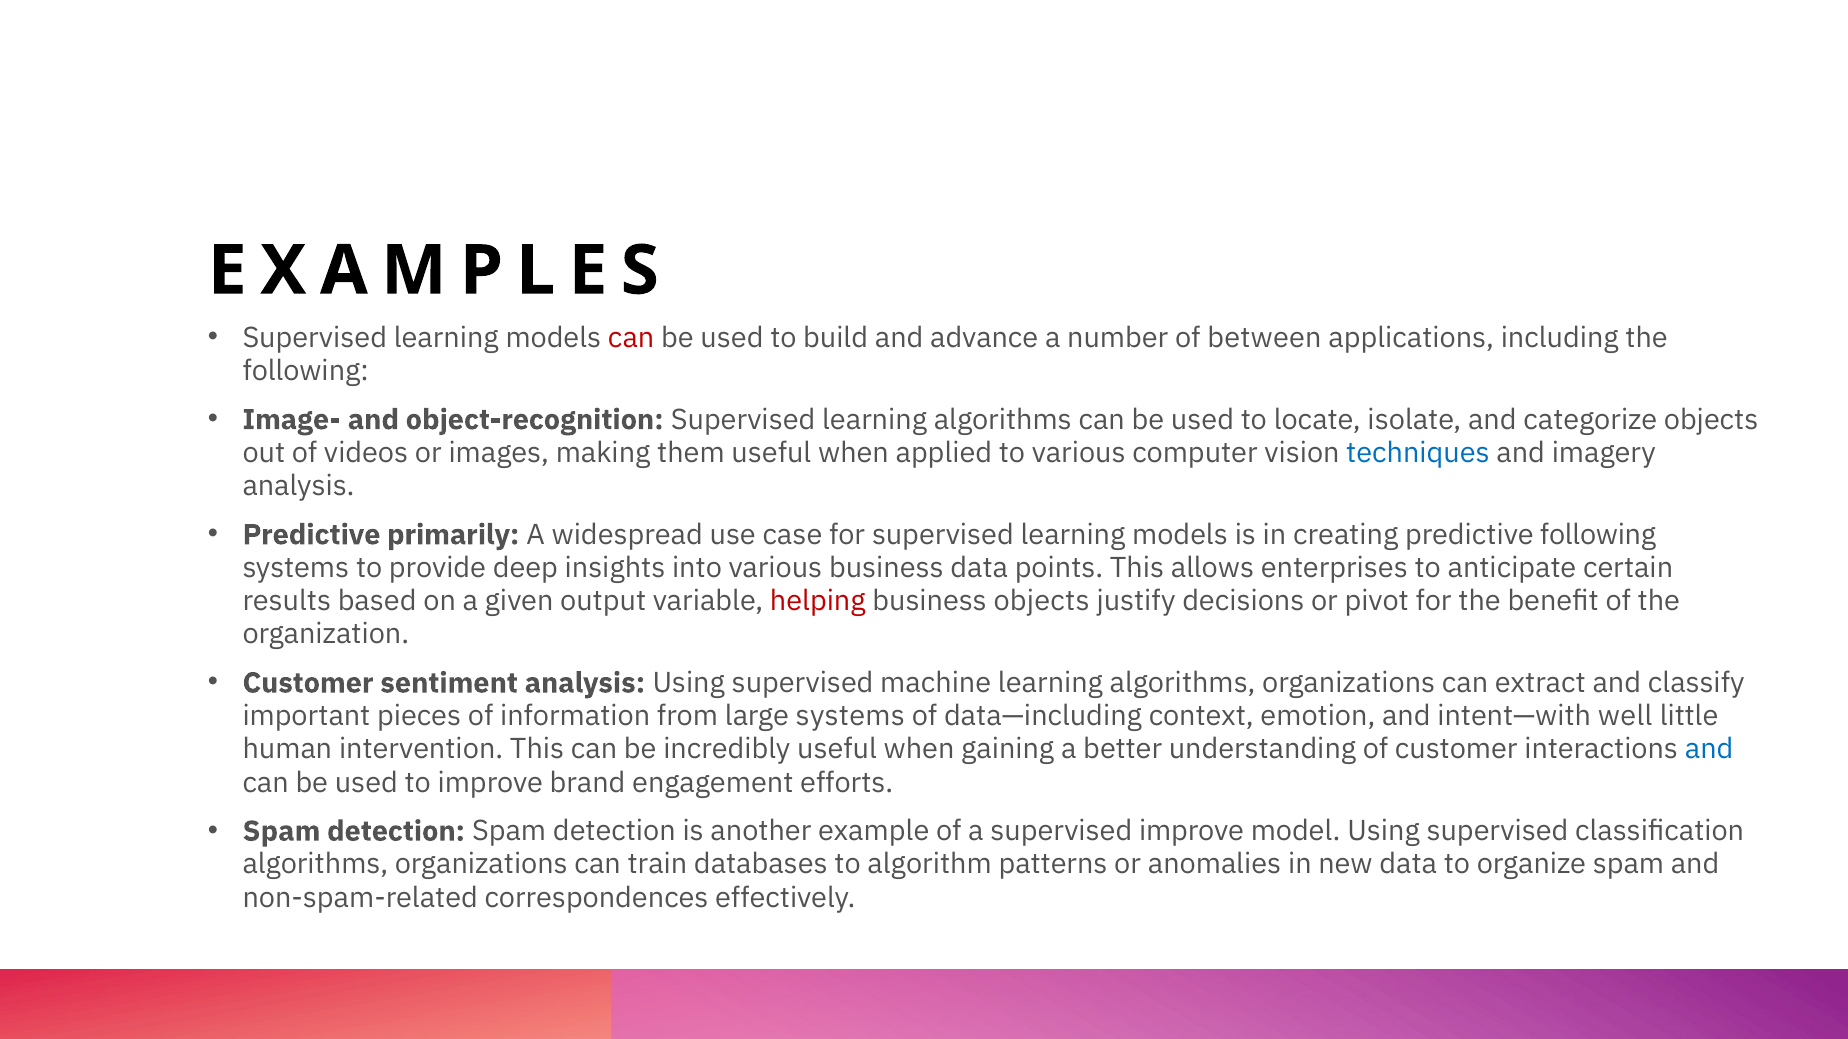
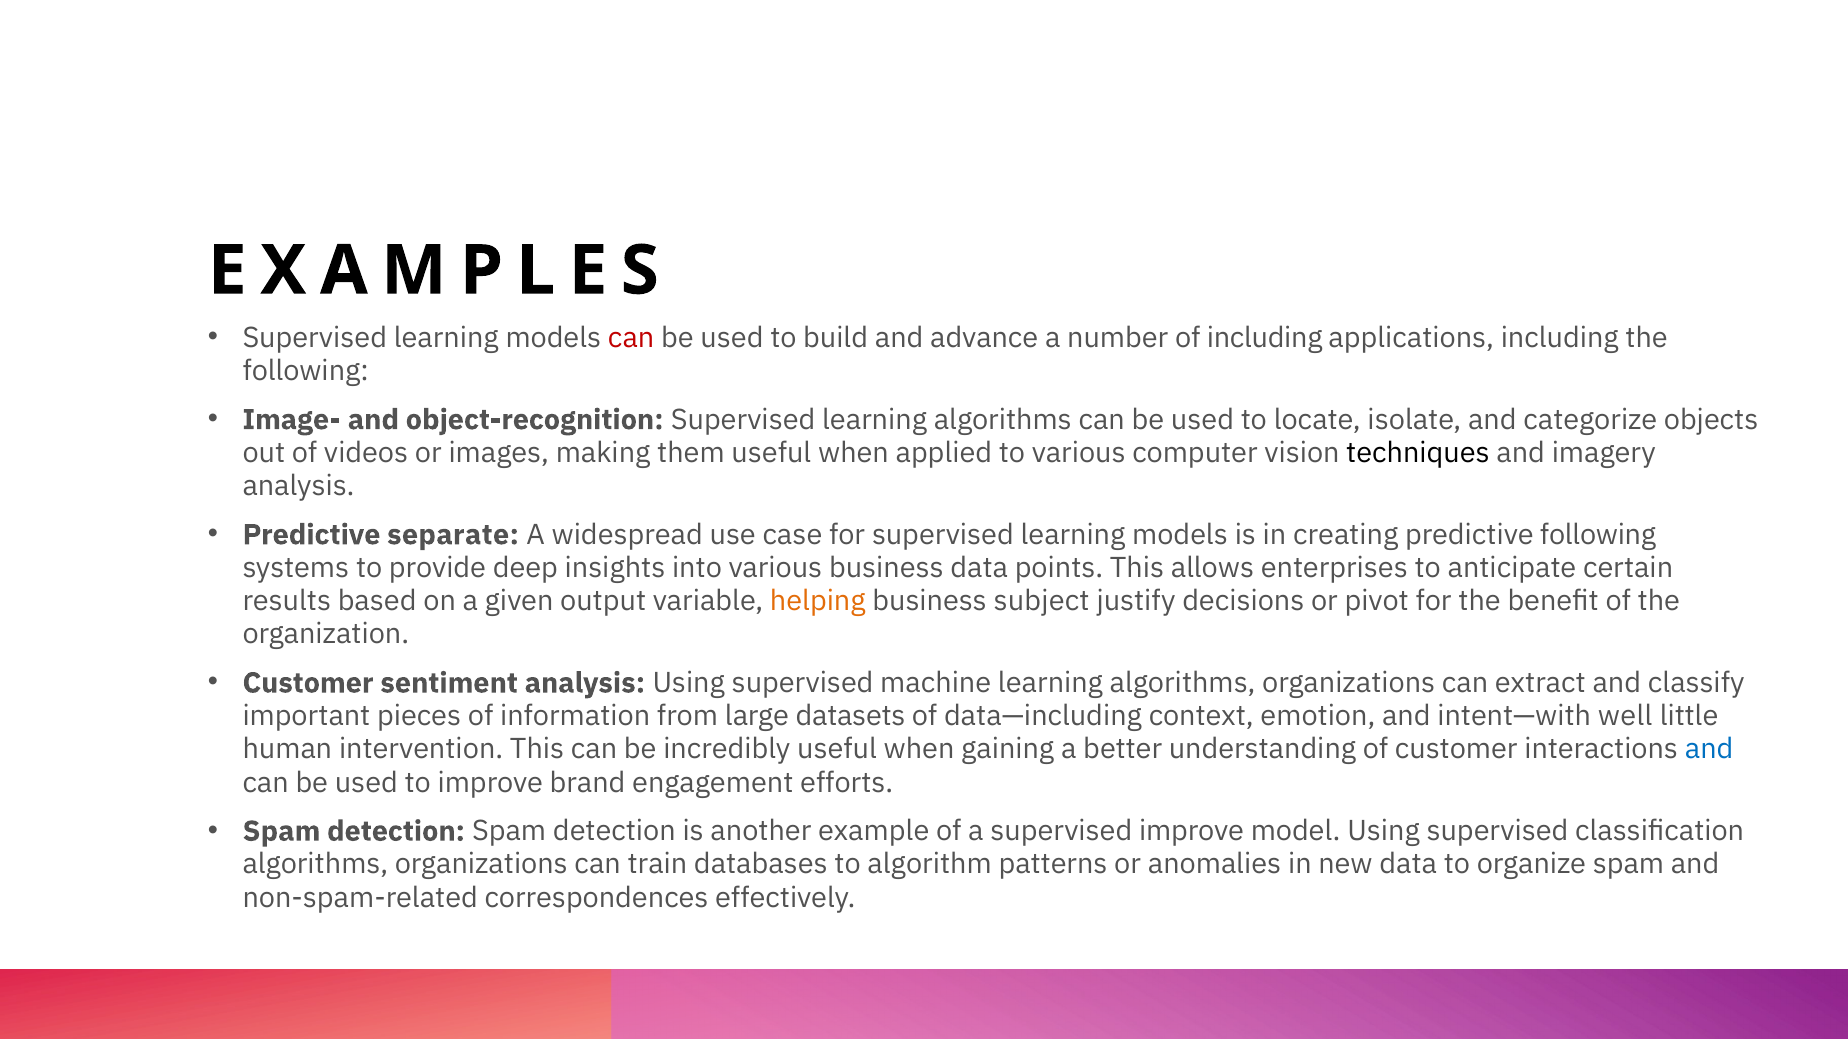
of between: between -> including (1265, 338)
techniques colour: blue -> black (1418, 453)
primarily: primarily -> separate (453, 535)
helping colour: red -> orange (818, 601)
business objects: objects -> subject (1042, 601)
large systems: systems -> datasets (851, 717)
